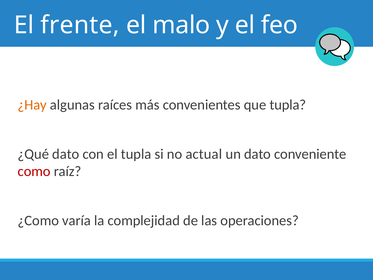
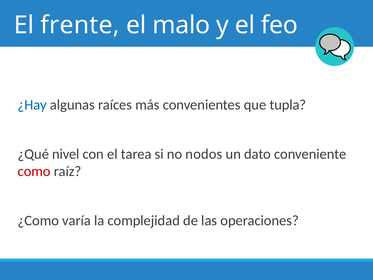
¿Hay colour: orange -> blue (32, 105)
¿Qué dato: dato -> nivel (66, 154)
el tupla: tupla -> tarea (136, 154)
actual: actual -> nodos (204, 154)
